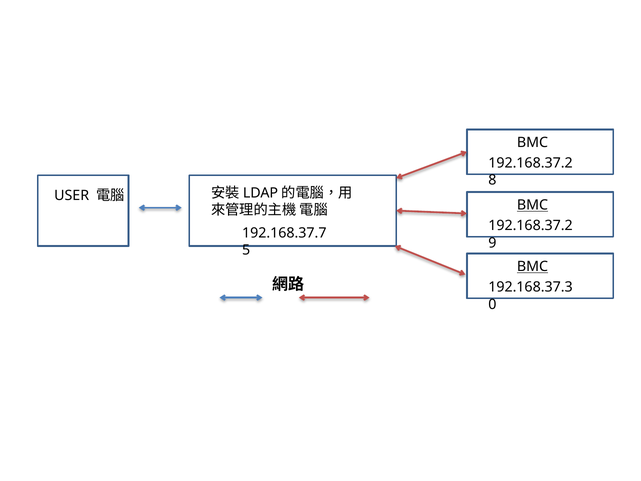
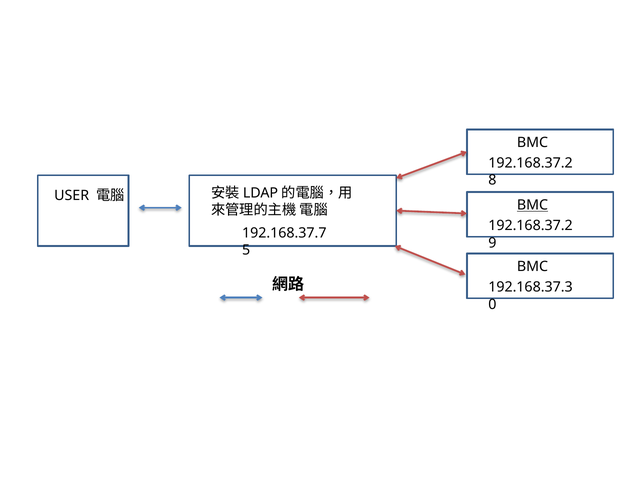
BMC underline: present -> none (533, 266)
